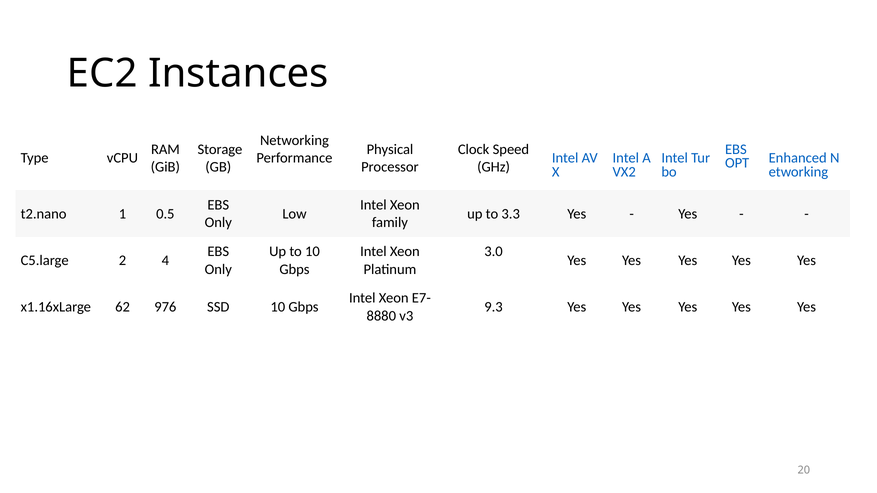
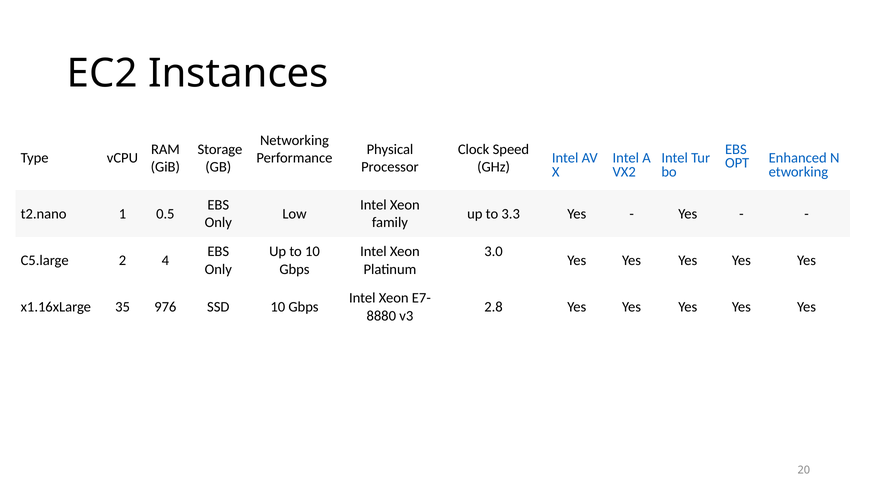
62: 62 -> 35 (123, 307)
9.3: 9.3 -> 2.8 (494, 307)
